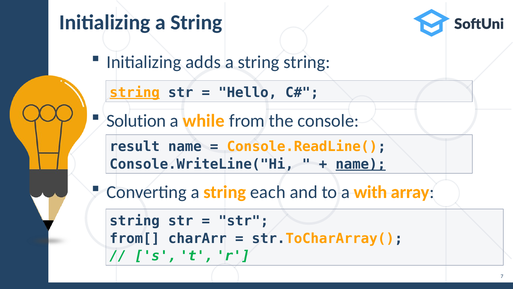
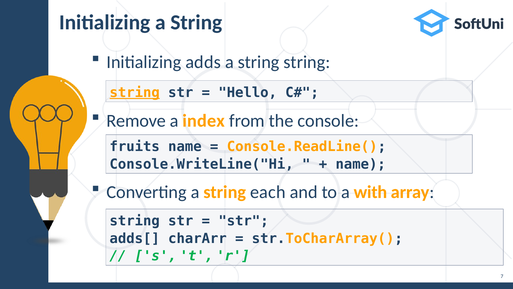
Solution: Solution -> Remove (136, 121)
while: while -> index (204, 121)
result: result -> fruits (135, 146)
name underline: present -> none (361, 164)
from[: from[ -> adds[ (135, 238)
